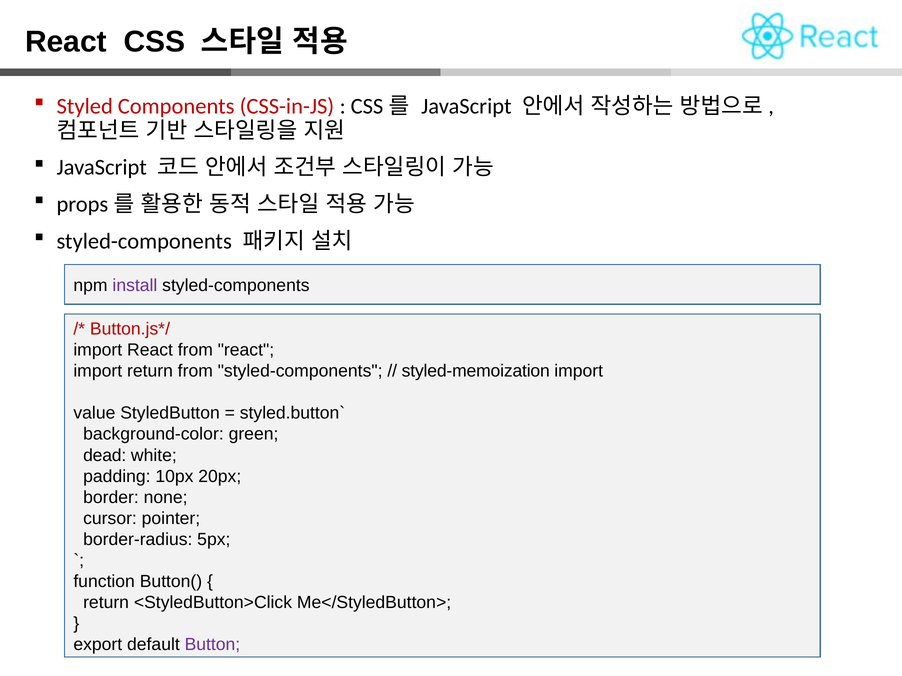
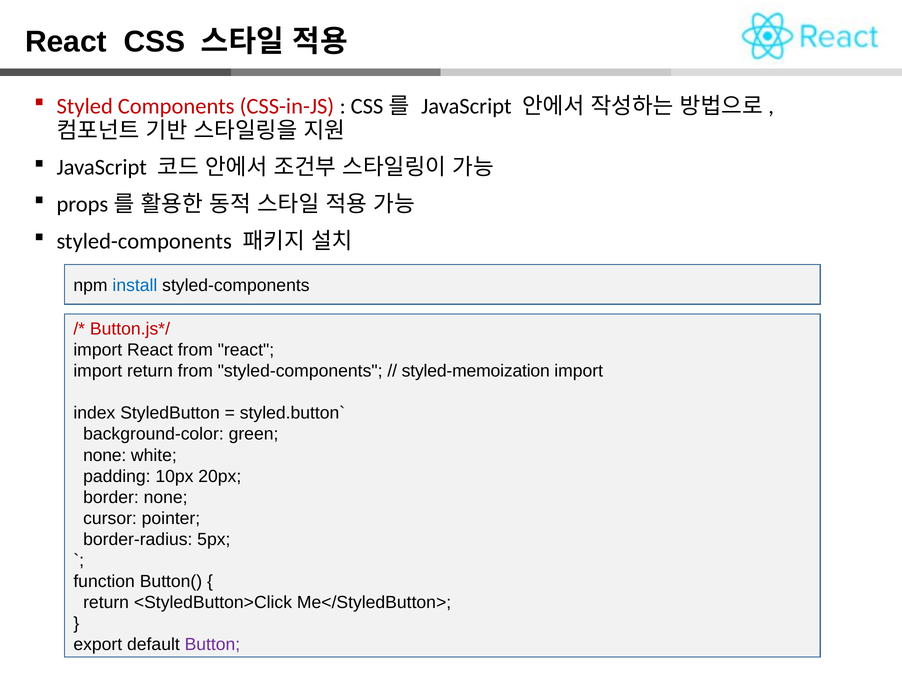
install colour: purple -> blue (135, 286)
value: value -> index (94, 413)
dead: dead -> none (105, 456)
